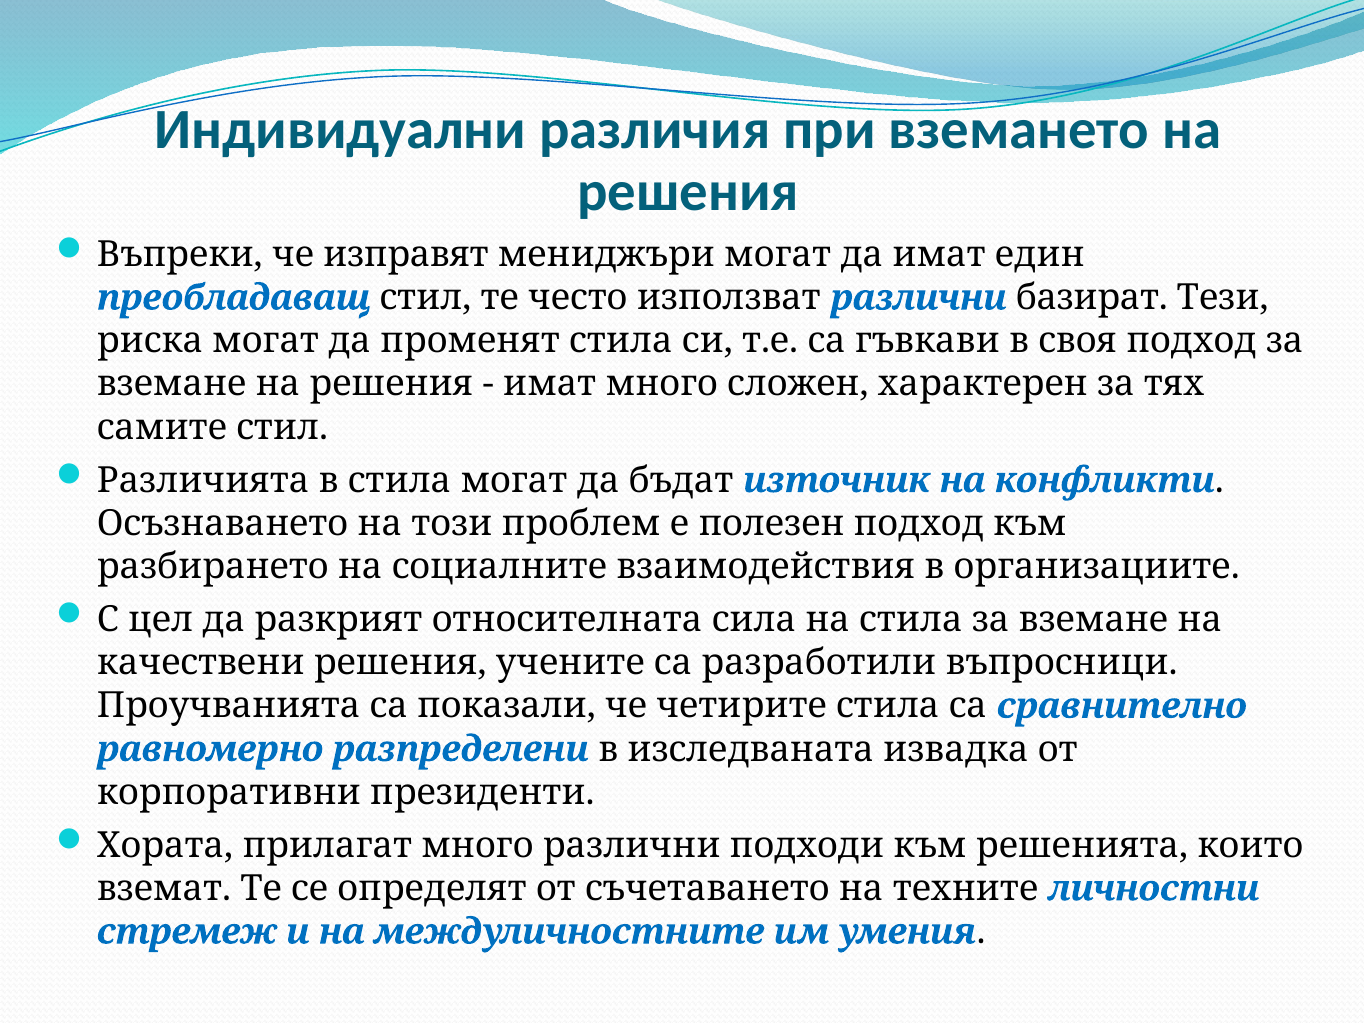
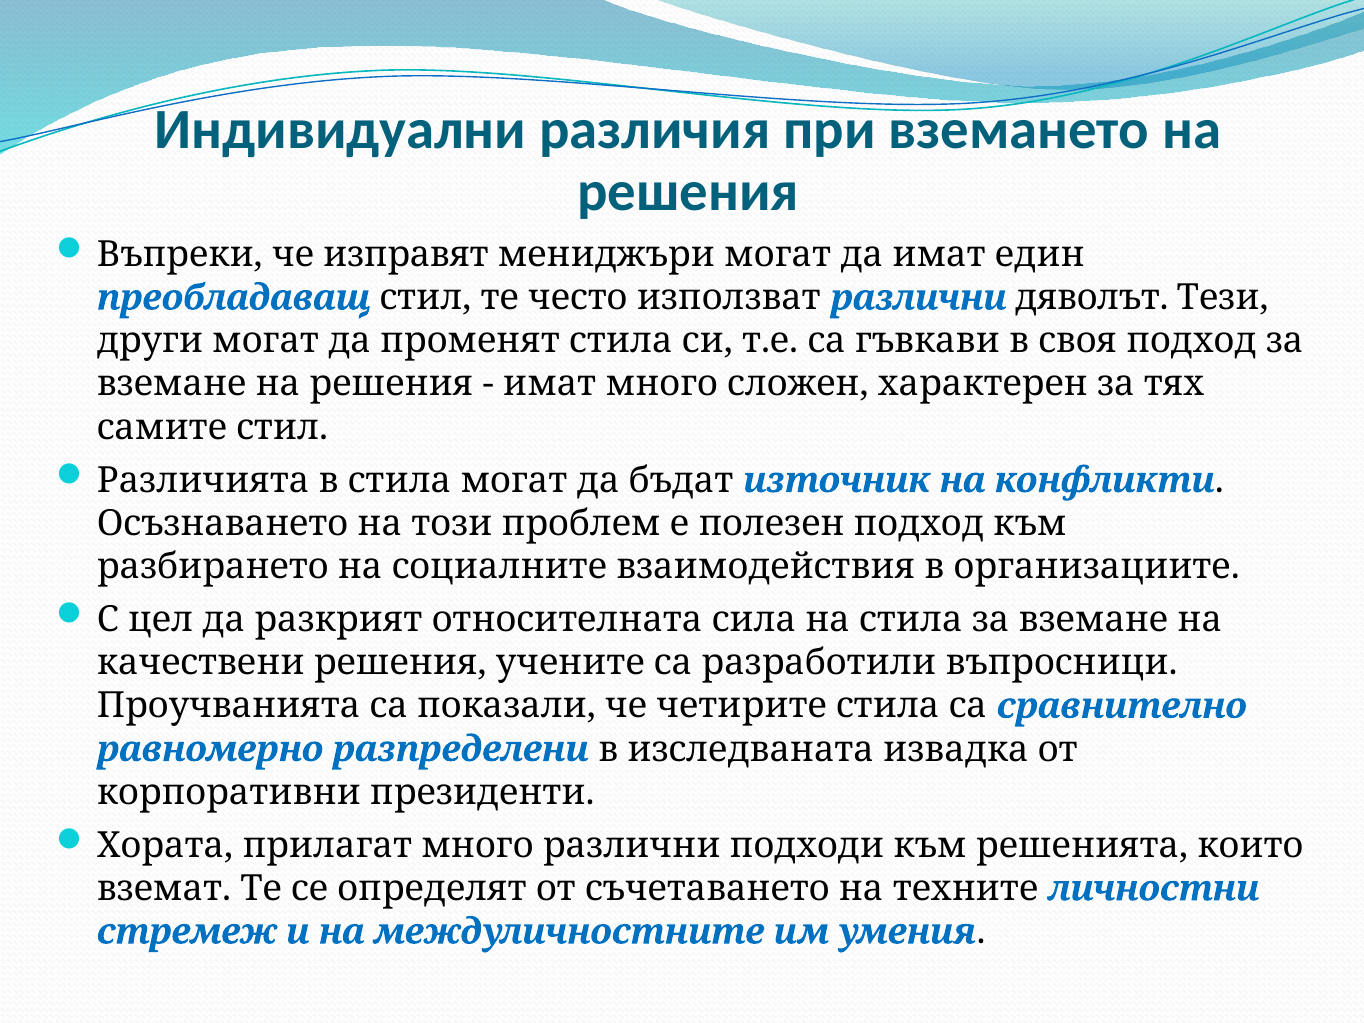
базират: базират -> дяволът (1092, 298)
риска: риска -> други (150, 341)
